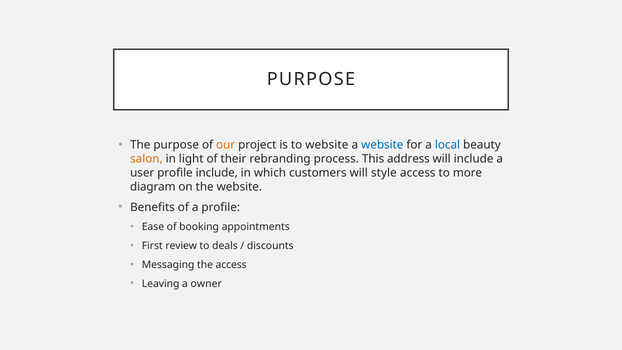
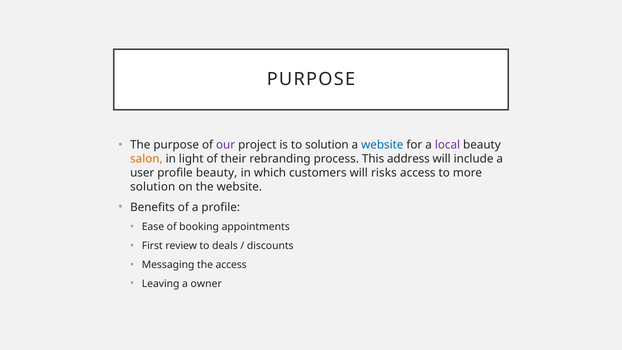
our colour: orange -> purple (226, 145)
to website: website -> solution (327, 145)
local colour: blue -> purple (448, 145)
profile include: include -> beauty (217, 173)
style: style -> risks (384, 173)
diagram: diagram -> solution (153, 187)
